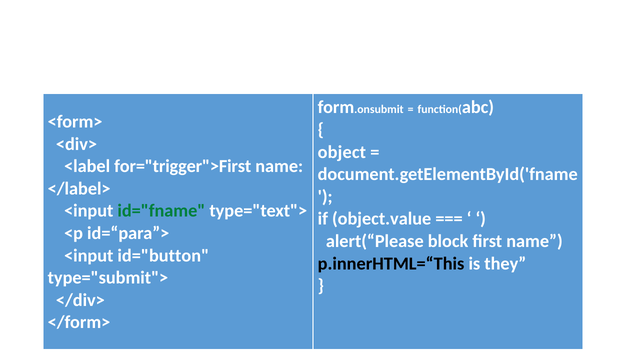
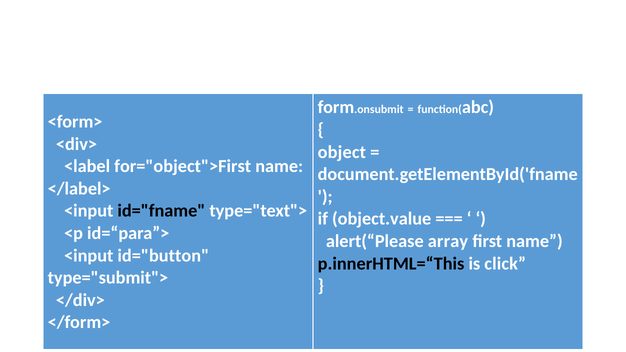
for="trigger">First: for="trigger">First -> for="object">First (183, 166)
id="fname colour: green -> black (161, 211)
block: block -> array (448, 241)
they: they -> click (505, 264)
